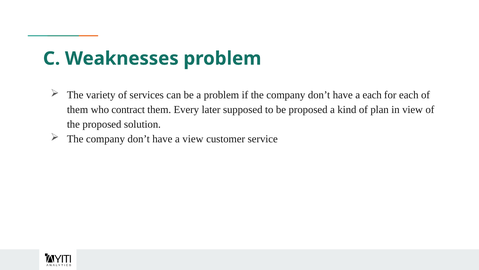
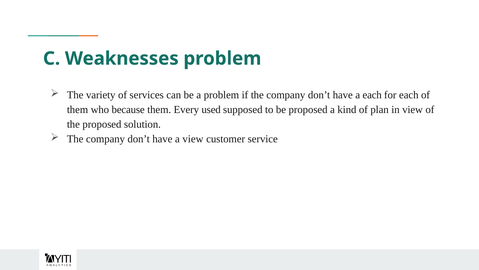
contract: contract -> because (128, 109)
later: later -> used (211, 109)
